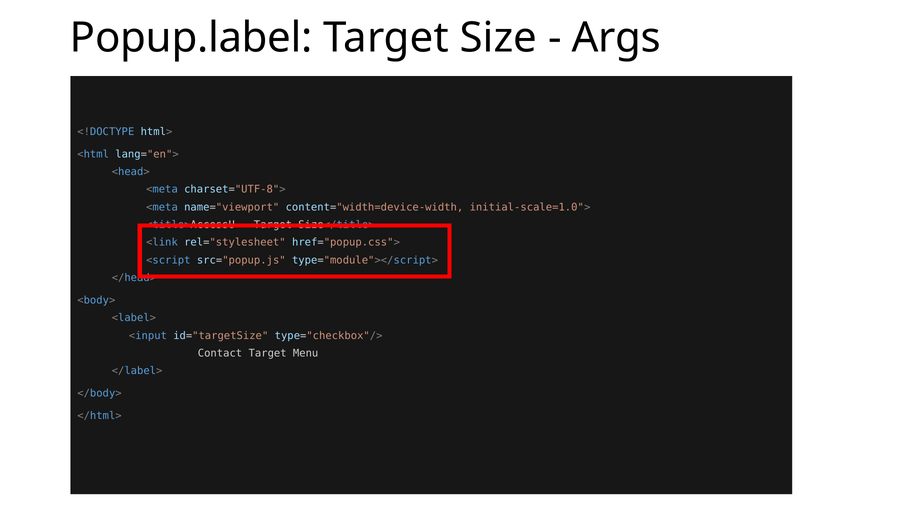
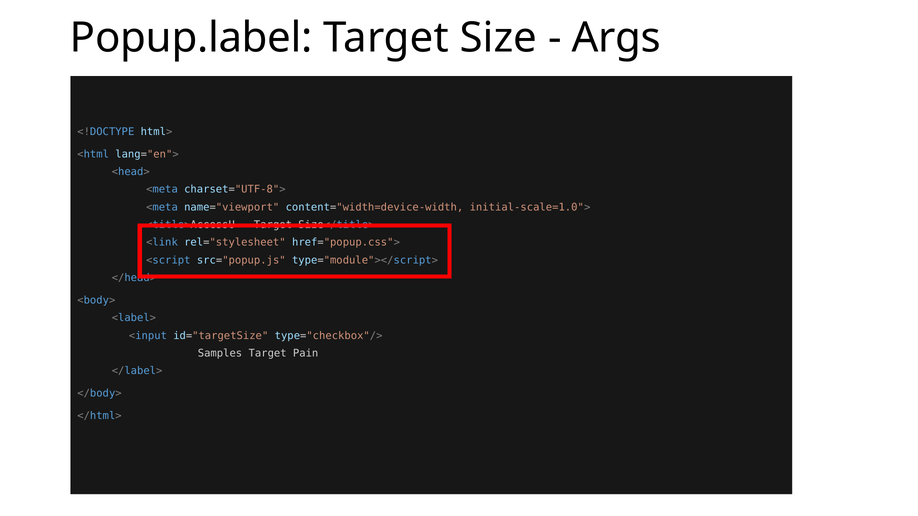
Contact: Contact -> Samples (220, 353)
Menu: Menu -> Pain (306, 353)
